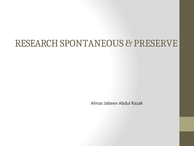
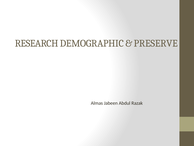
SPONTANEOUS: SPONTANEOUS -> DEMOGRAPHIC (92, 43)
